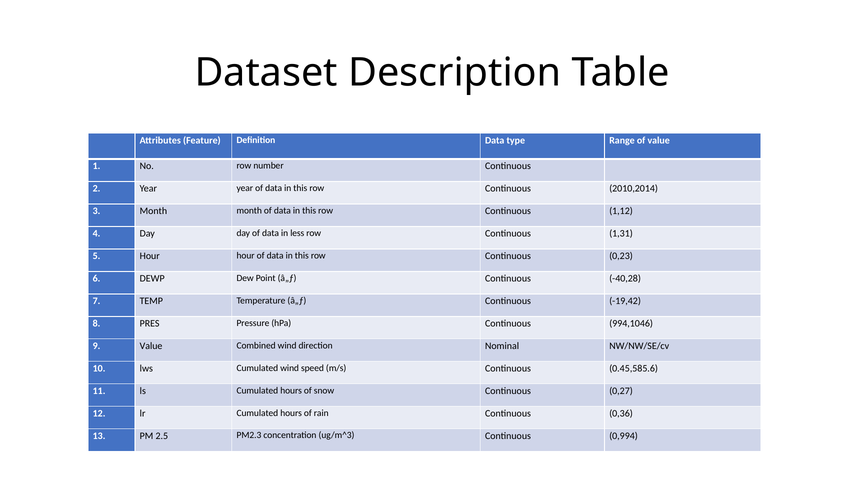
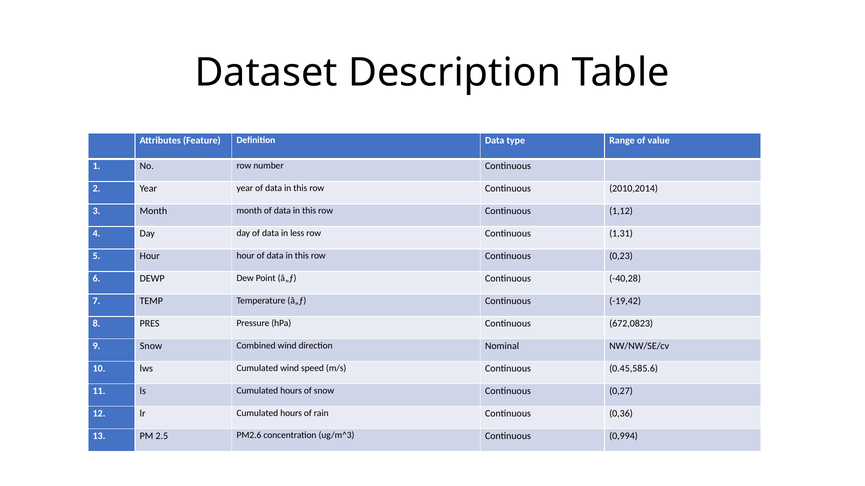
994,1046: 994,1046 -> 672,0823 (631, 324)
9 Value: Value -> Snow (151, 346)
PM2.3: PM2.3 -> PM2.6 (249, 436)
